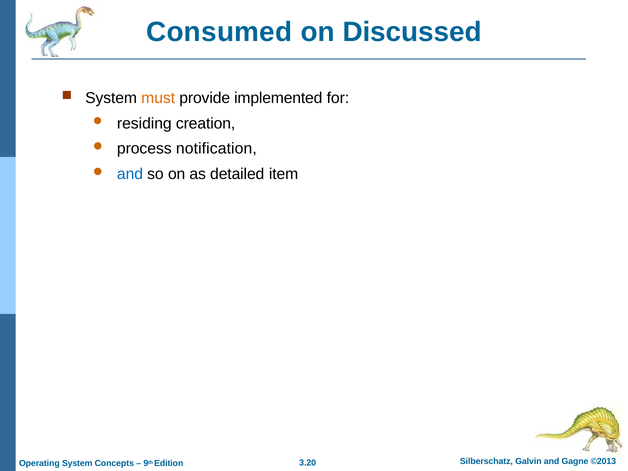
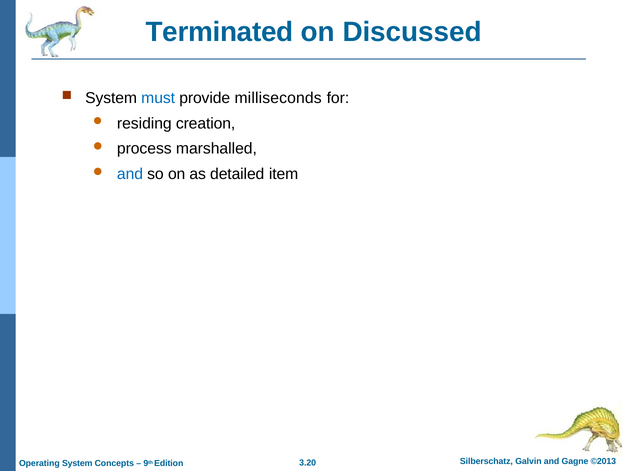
Consumed: Consumed -> Terminated (220, 32)
must colour: orange -> blue (158, 98)
implemented: implemented -> milliseconds (278, 98)
notification: notification -> marshalled (216, 149)
